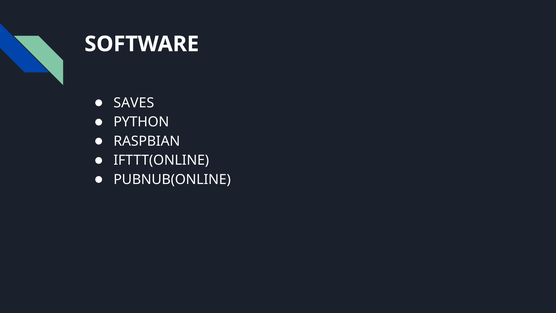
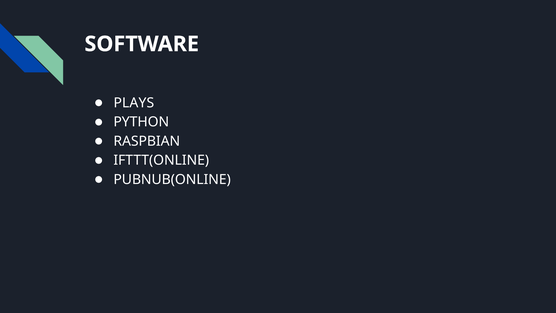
SAVES: SAVES -> PLAYS (134, 103)
